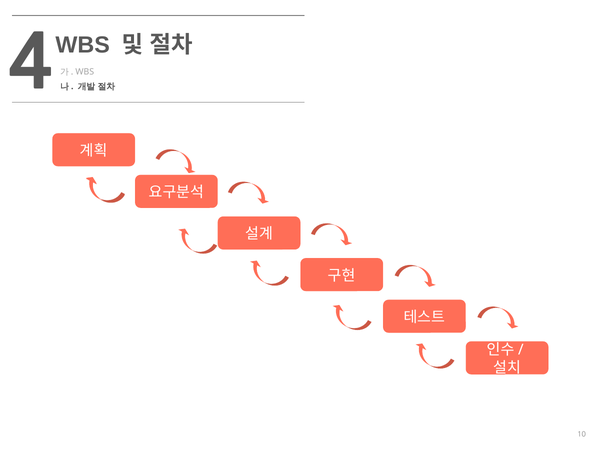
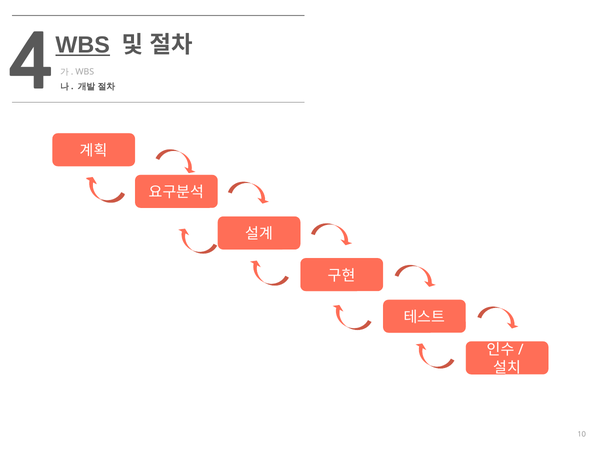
WBS underline: none -> present (83, 45)
